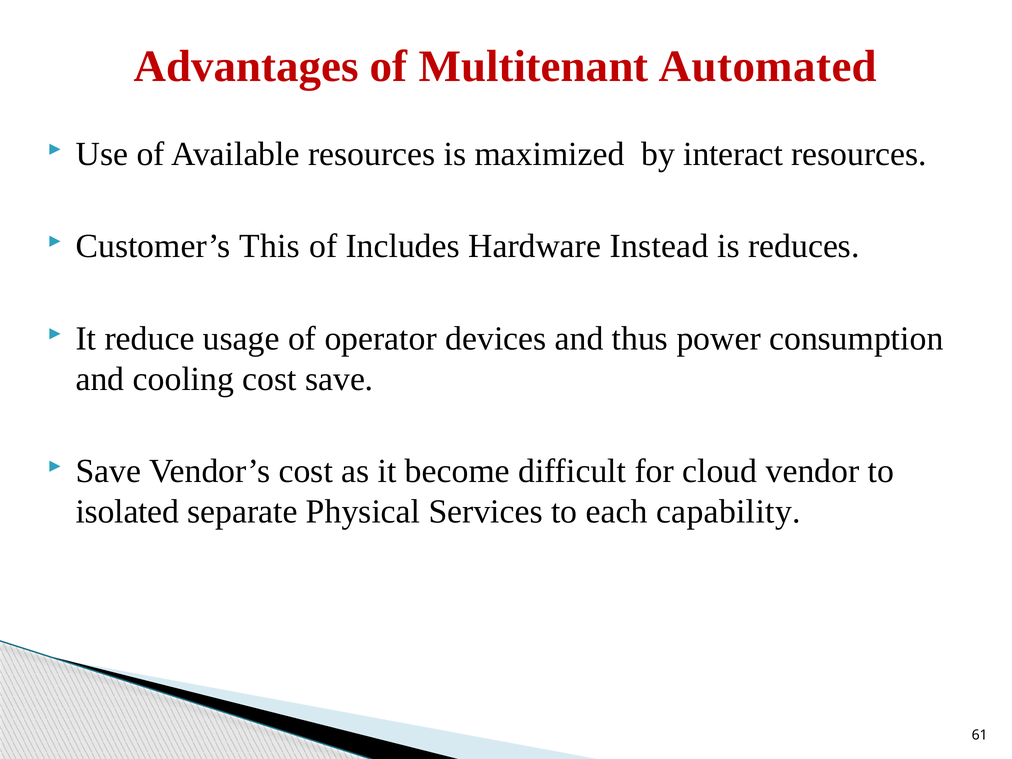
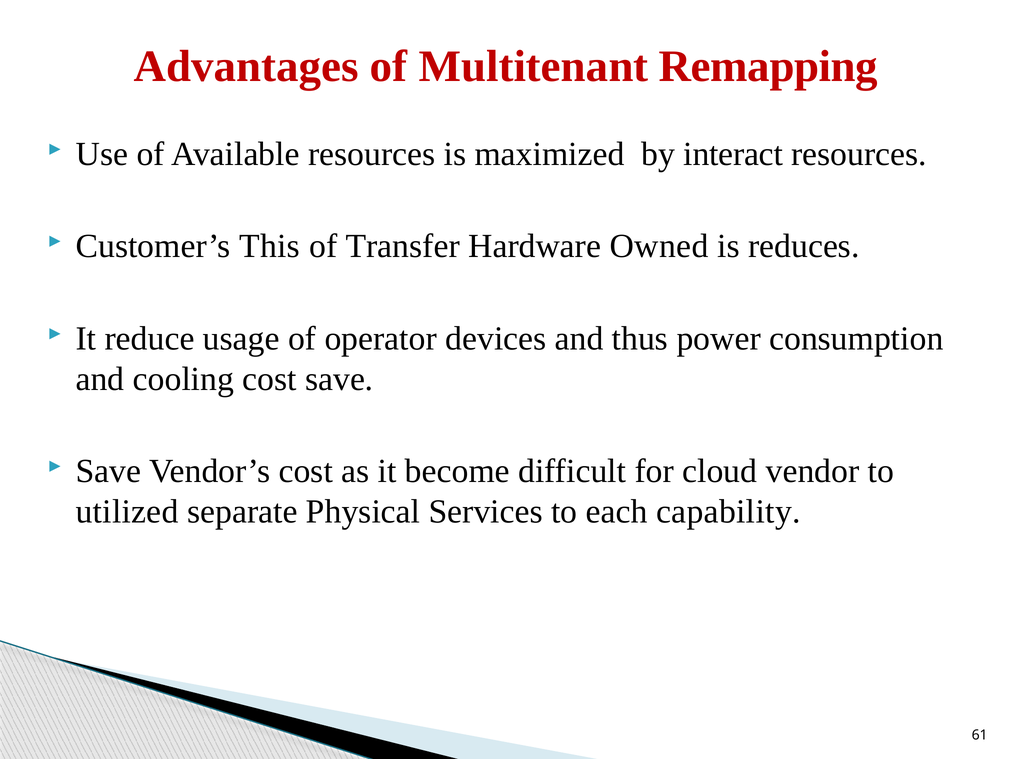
Automated: Automated -> Remapping (768, 66)
Includes: Includes -> Transfer (403, 246)
Instead: Instead -> Owned (659, 246)
isolated: isolated -> utilized (127, 512)
